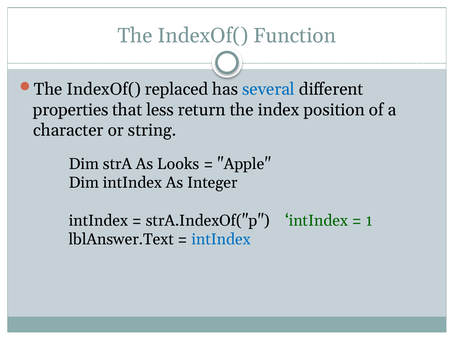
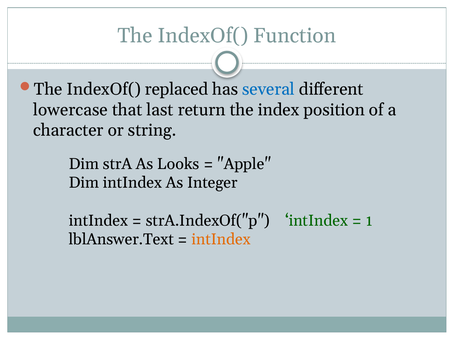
properties: properties -> lowercase (70, 110)
less: less -> last (160, 110)
intIndex colour: blue -> orange (221, 240)
